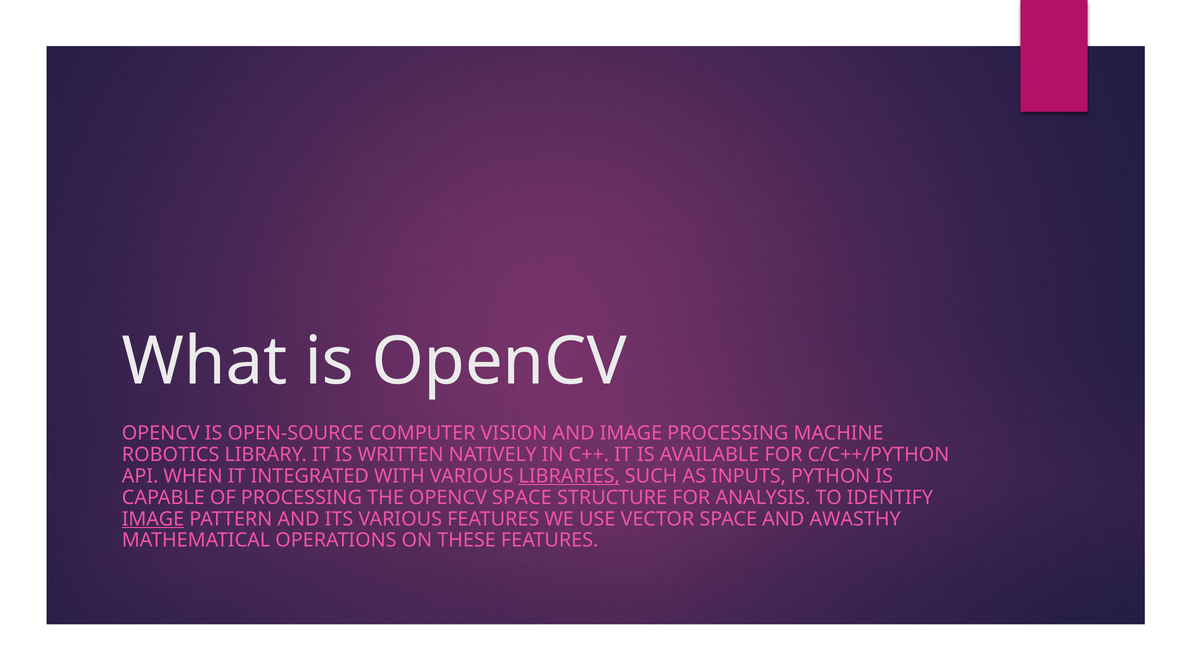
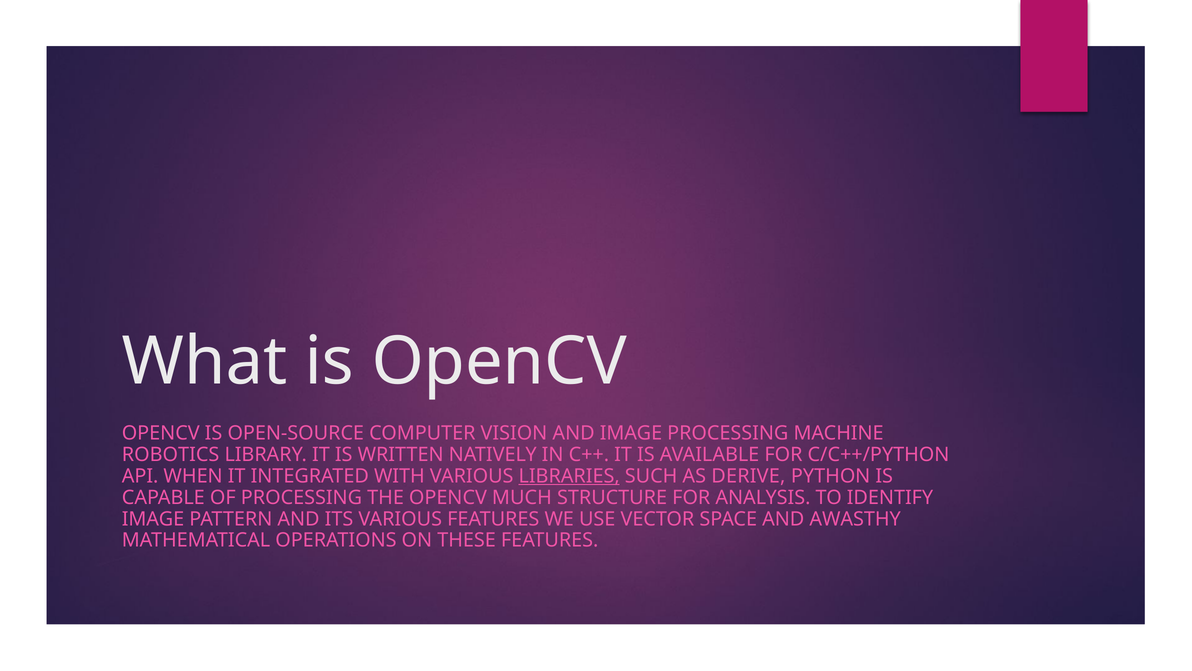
INPUTS: INPUTS -> DERIVE (748, 476)
OPENCV SPACE: SPACE -> MUCH (522, 497)
IMAGE underline: present -> none (153, 519)
